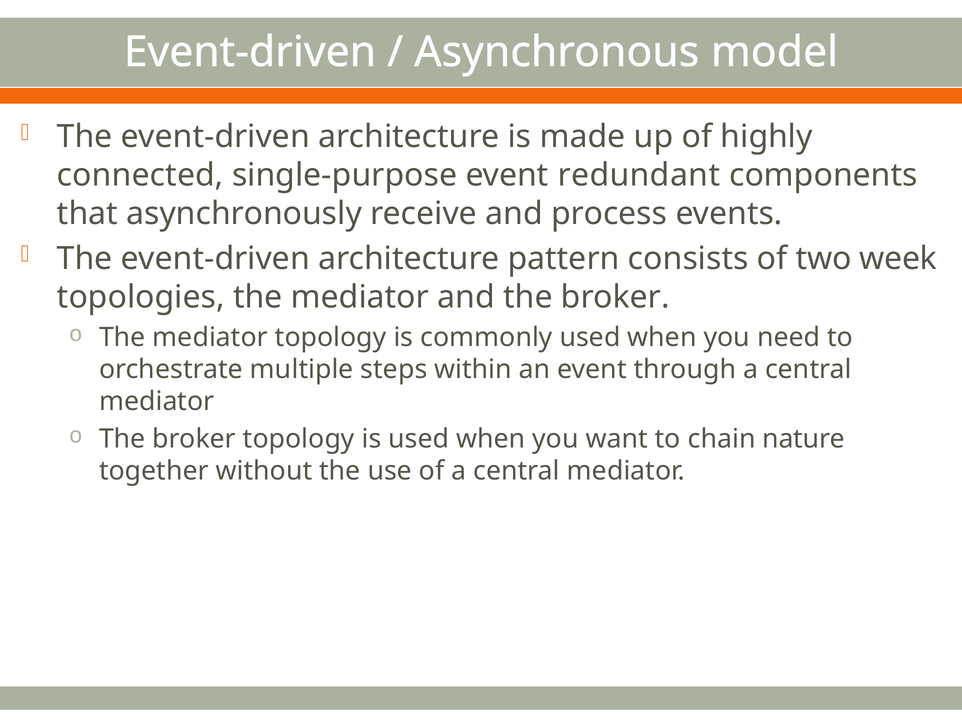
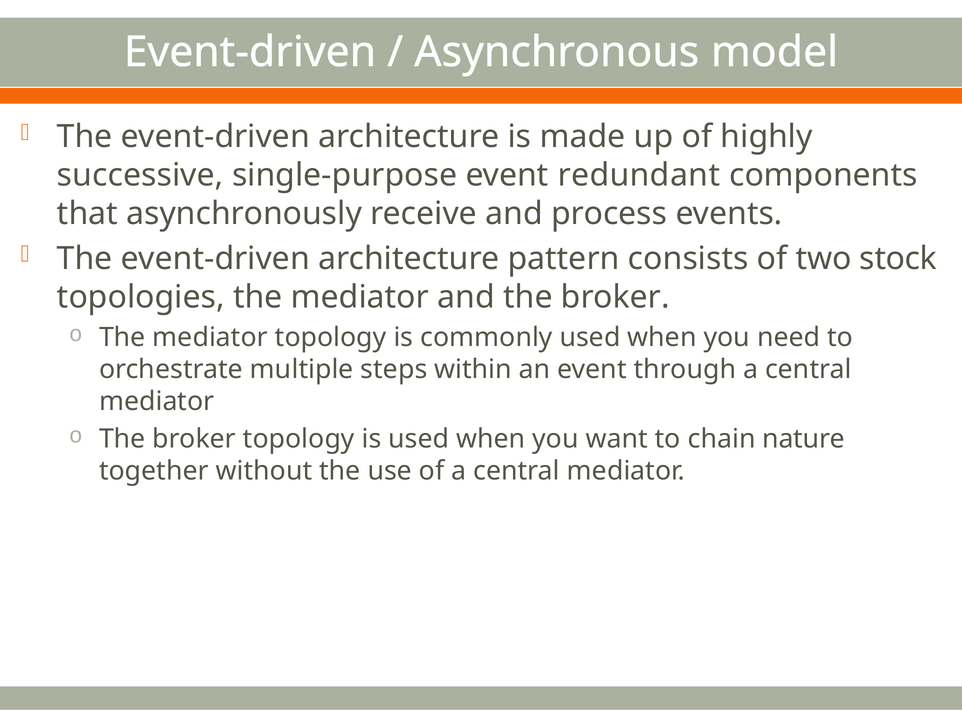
connected: connected -> successive (140, 175)
week: week -> stock (898, 259)
